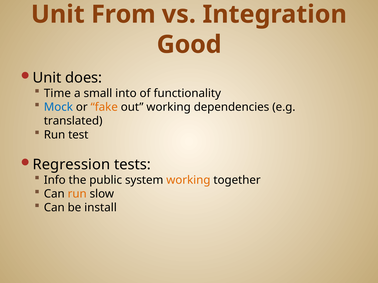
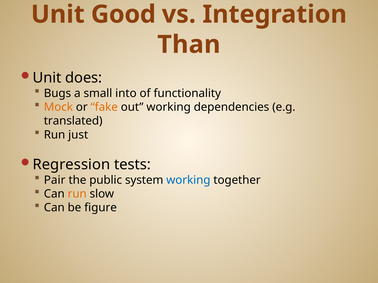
From: From -> Good (123, 14)
Good: Good -> Than (189, 45)
Time: Time -> Bugs (57, 93)
Mock colour: blue -> orange (58, 107)
test: test -> just (78, 135)
Info: Info -> Pair (55, 180)
working colour: orange -> blue (188, 180)
install: install -> figure (101, 208)
